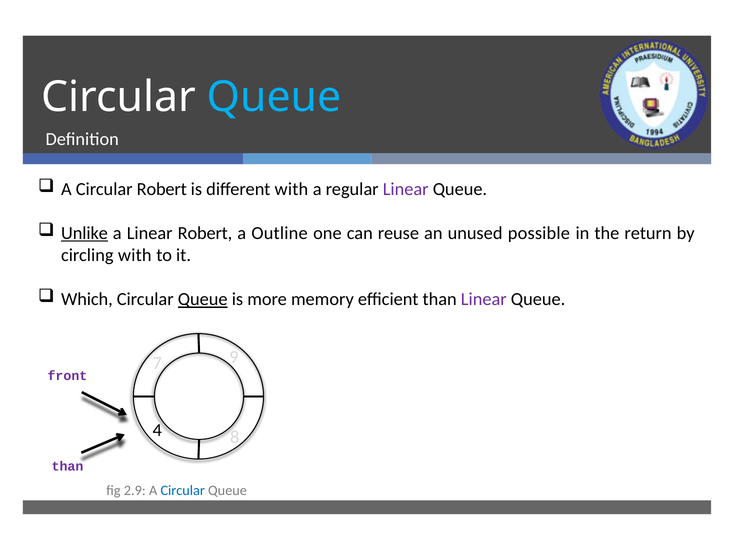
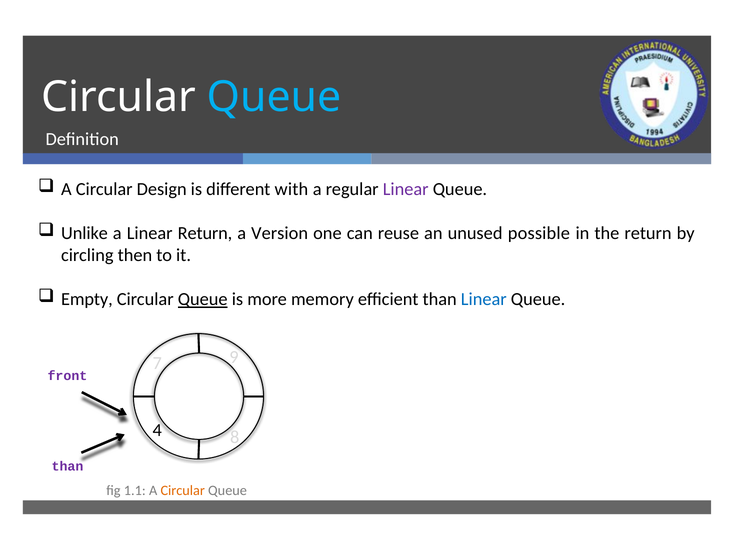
Circular Robert: Robert -> Design (162, 189)
Unlike underline: present -> none (84, 233)
Linear Robert: Robert -> Return (205, 233)
Outline: Outline -> Version (280, 233)
circling with: with -> then (135, 255)
Which: Which -> Empty (87, 299)
Linear colour: purple -> blue (484, 299)
2.9: 2.9 -> 1.1 (135, 490)
Circular colour: blue -> orange (183, 490)
